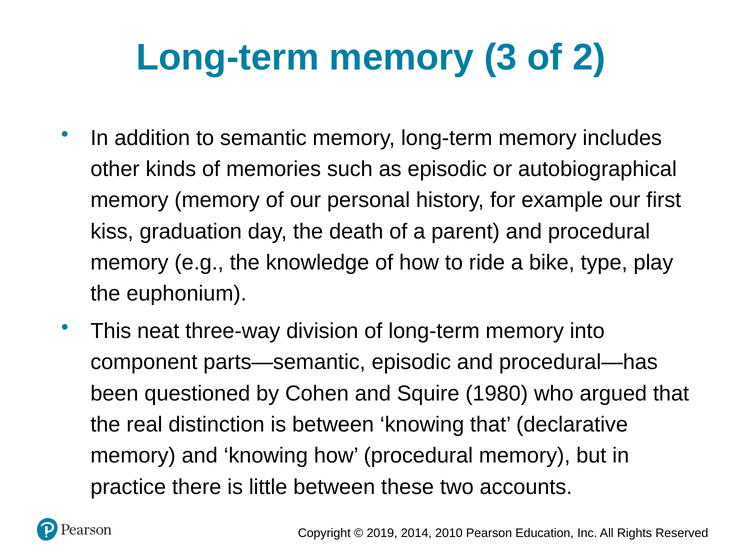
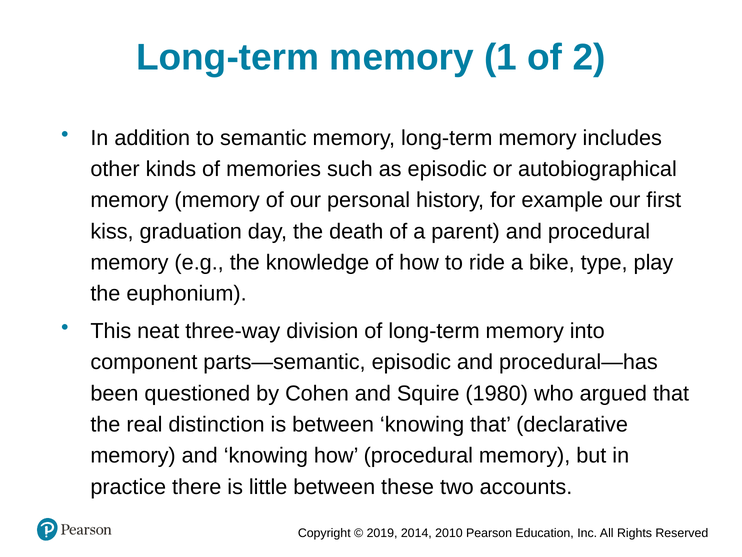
3: 3 -> 1 (501, 57)
